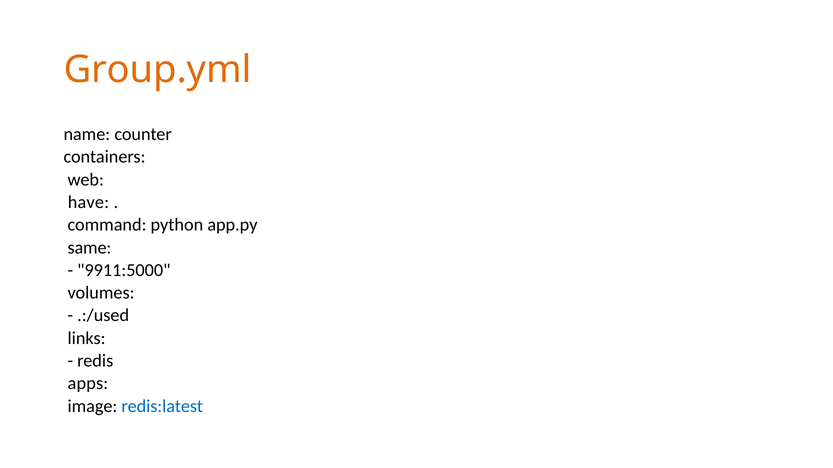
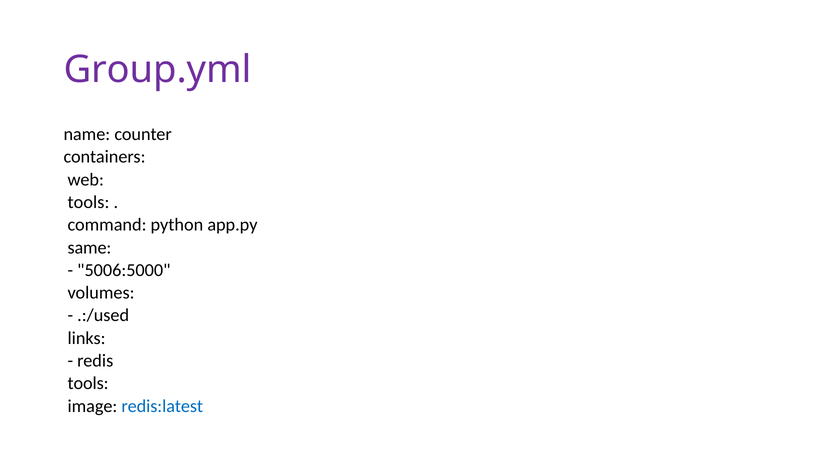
Group.yml colour: orange -> purple (158, 70)
have: have -> tools (88, 202)
9911:5000: 9911:5000 -> 5006:5000 (124, 270)
apps: apps -> tools (88, 384)
